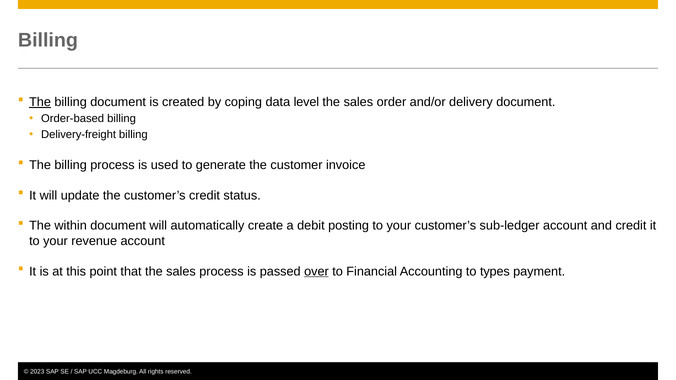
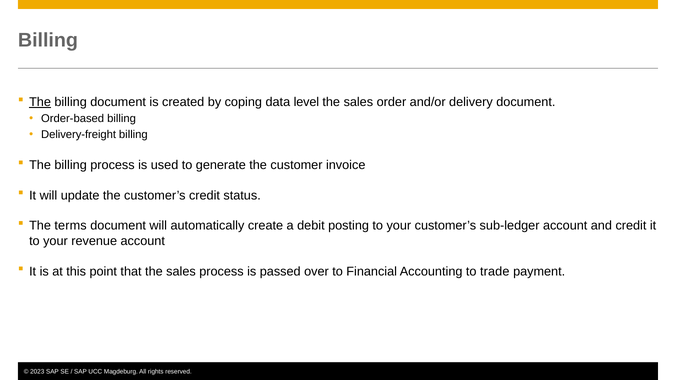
within: within -> terms (71, 226)
over underline: present -> none (316, 272)
types: types -> trade (495, 272)
